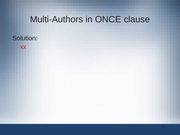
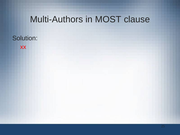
ONCE: ONCE -> MOST (108, 19)
